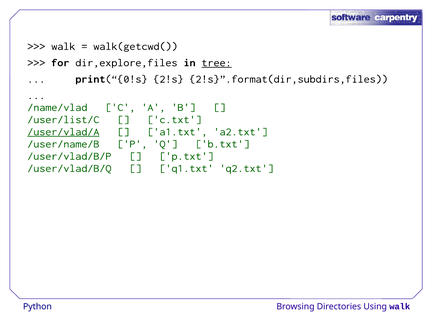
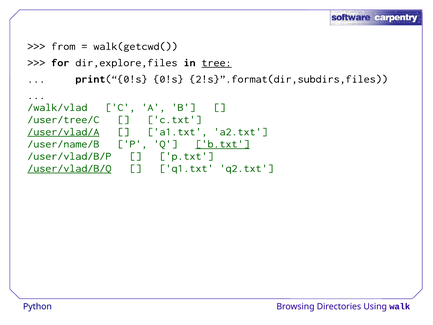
walk: walk -> from (63, 46)
2!s: 2!s -> 0!s (168, 79)
/name/vlad: /name/vlad -> /walk/vlad (57, 107)
/user/list/C: /user/list/C -> /user/tree/C (63, 119)
b.txt underline: none -> present (223, 144)
/user/vlad/B/Q underline: none -> present (69, 168)
